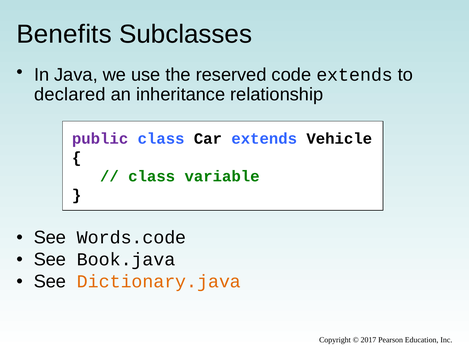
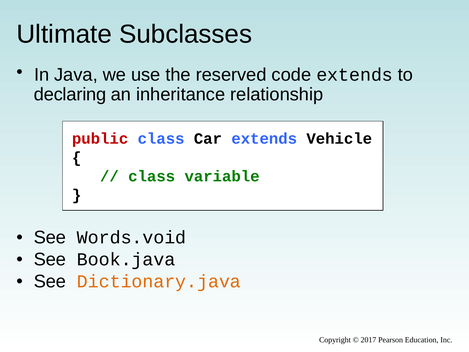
Benefits: Benefits -> Ultimate (64, 34)
declared: declared -> declaring (70, 94)
public colour: purple -> red (100, 139)
Words.code: Words.code -> Words.void (132, 237)
